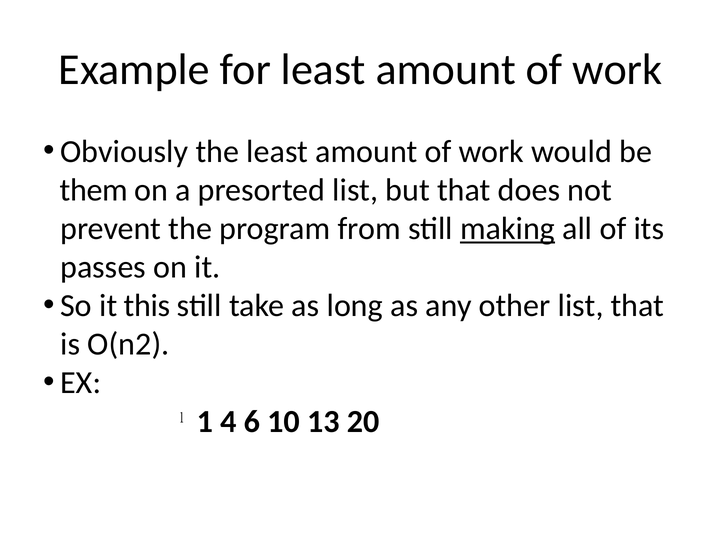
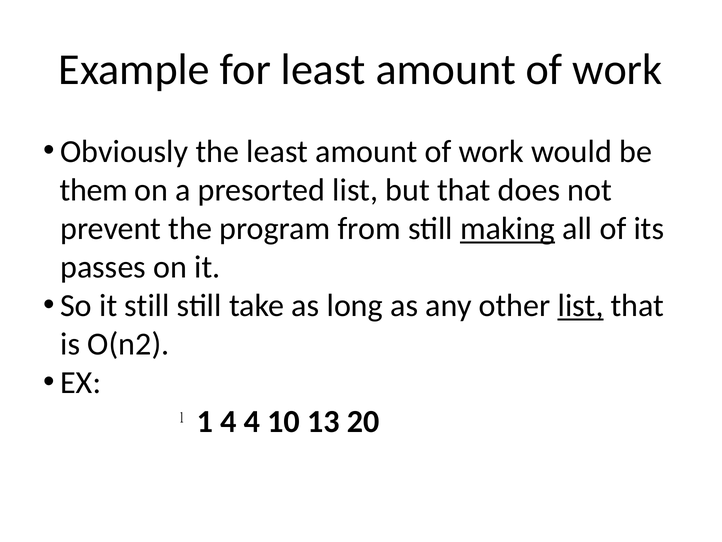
it this: this -> still (147, 305)
list underline: none -> present (581, 305)
4 6: 6 -> 4 (252, 421)
